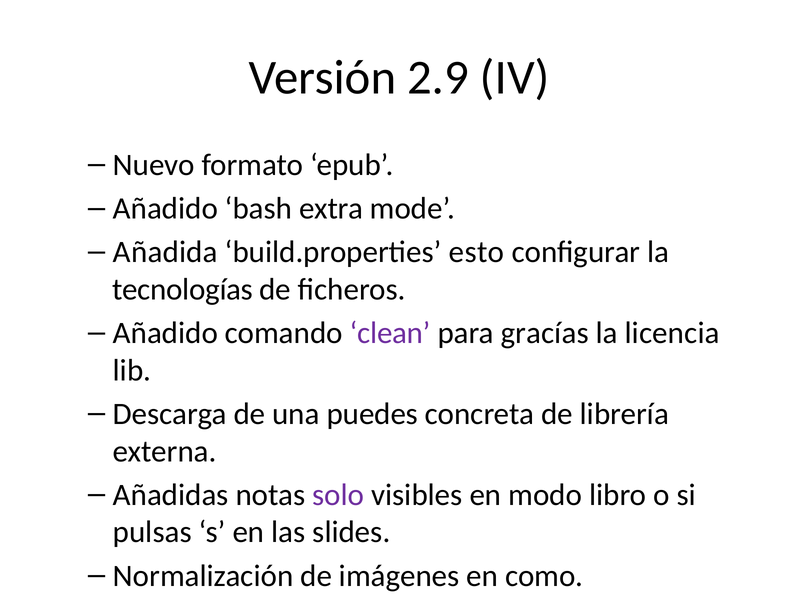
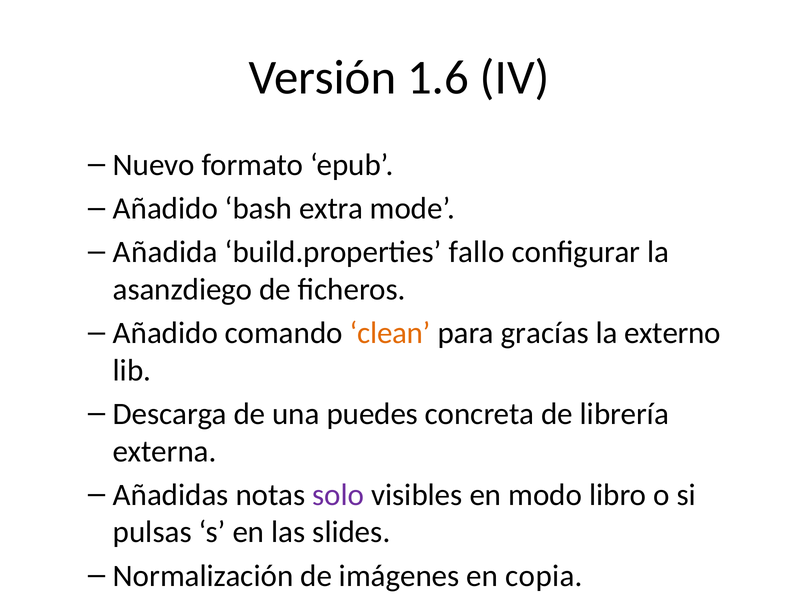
2.9: 2.9 -> 1.6 (438, 77)
esto: esto -> fallo (477, 252)
tecnologías: tecnologías -> asanzdiego (183, 289)
clean colour: purple -> orange (390, 333)
licencia: licencia -> externo (672, 333)
como: como -> copia (544, 575)
